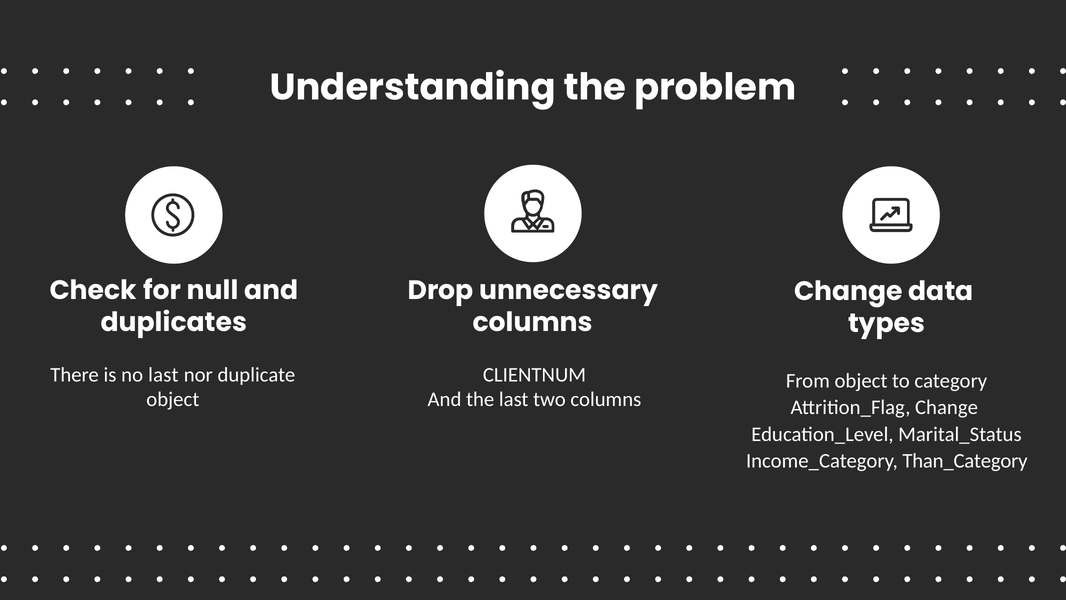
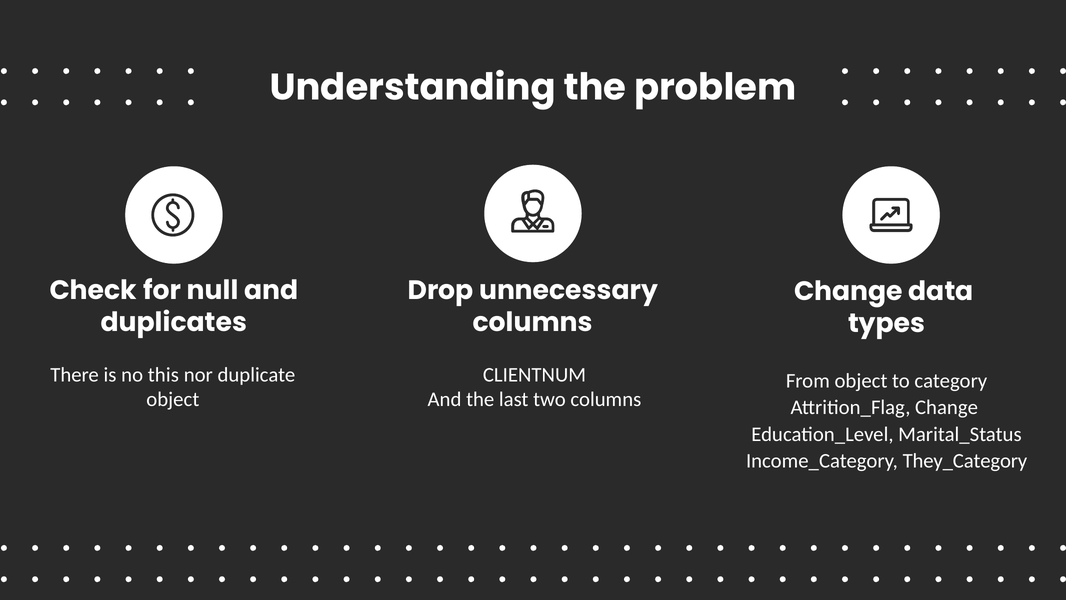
no last: last -> this (163, 375)
Than_Category: Than_Category -> They_Category (965, 461)
